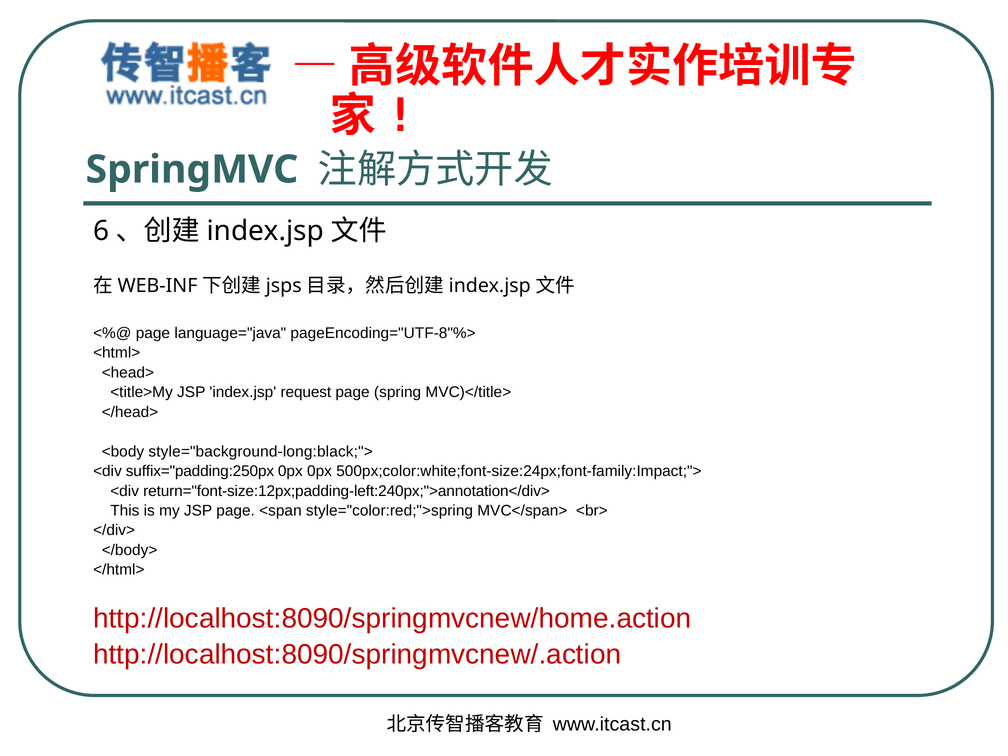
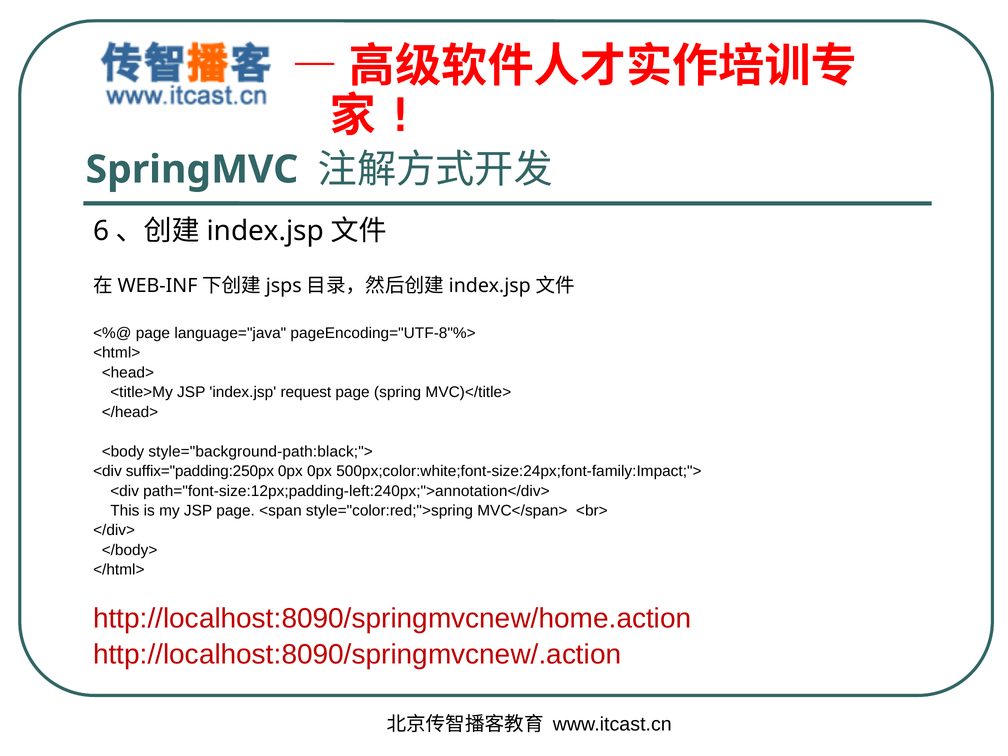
style="background-long:black;">: style="background-long:black;"> -> style="background-path:black;"> (261, 451)
return="font-size:12px;padding-left:240px;">annotation</div>: return="font-size:12px;padding-left:240px;">annotation</div> -> path="font-size:12px;padding-left:240px;">annotation</div> (346, 491)
